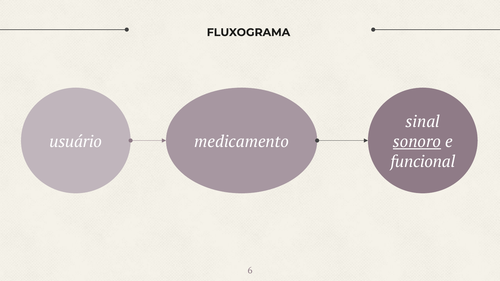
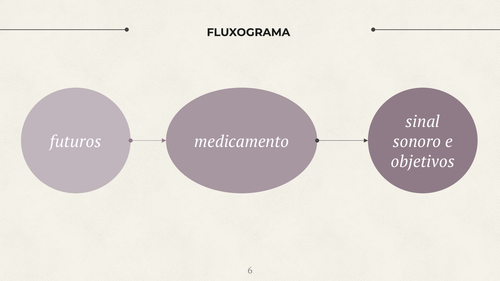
usuário: usuário -> futuros (76, 142)
sonoro underline: present -> none (417, 142)
funcional: funcional -> objetivos (423, 162)
